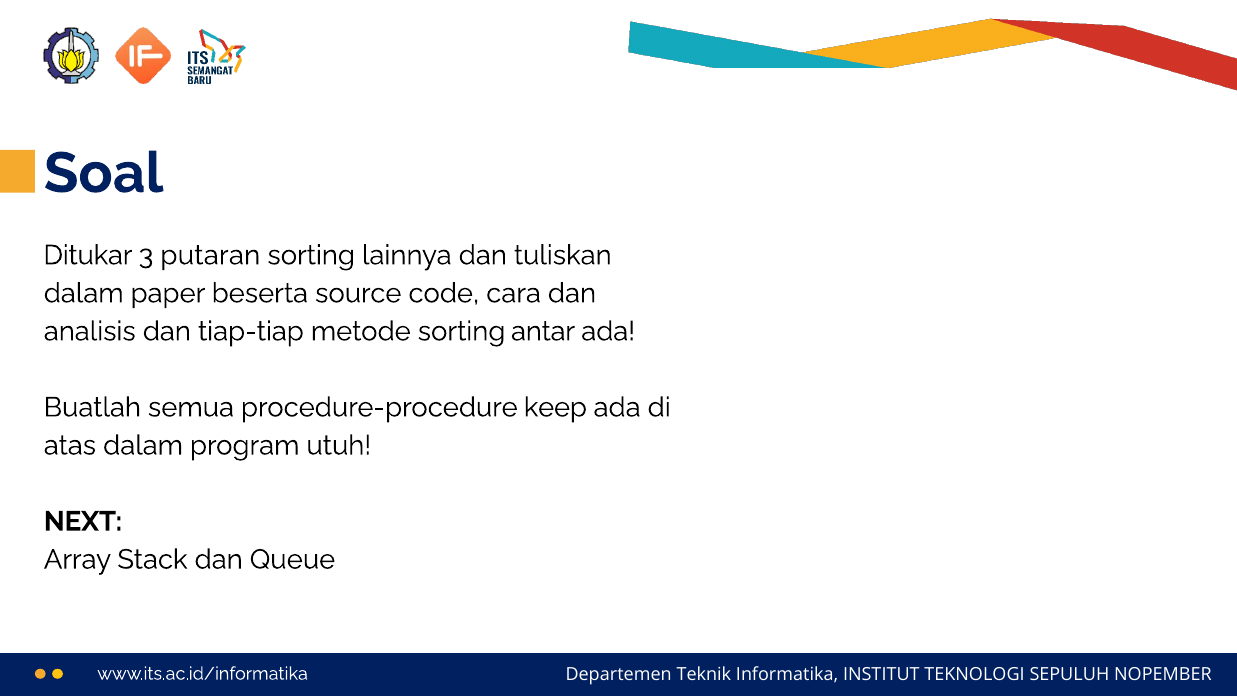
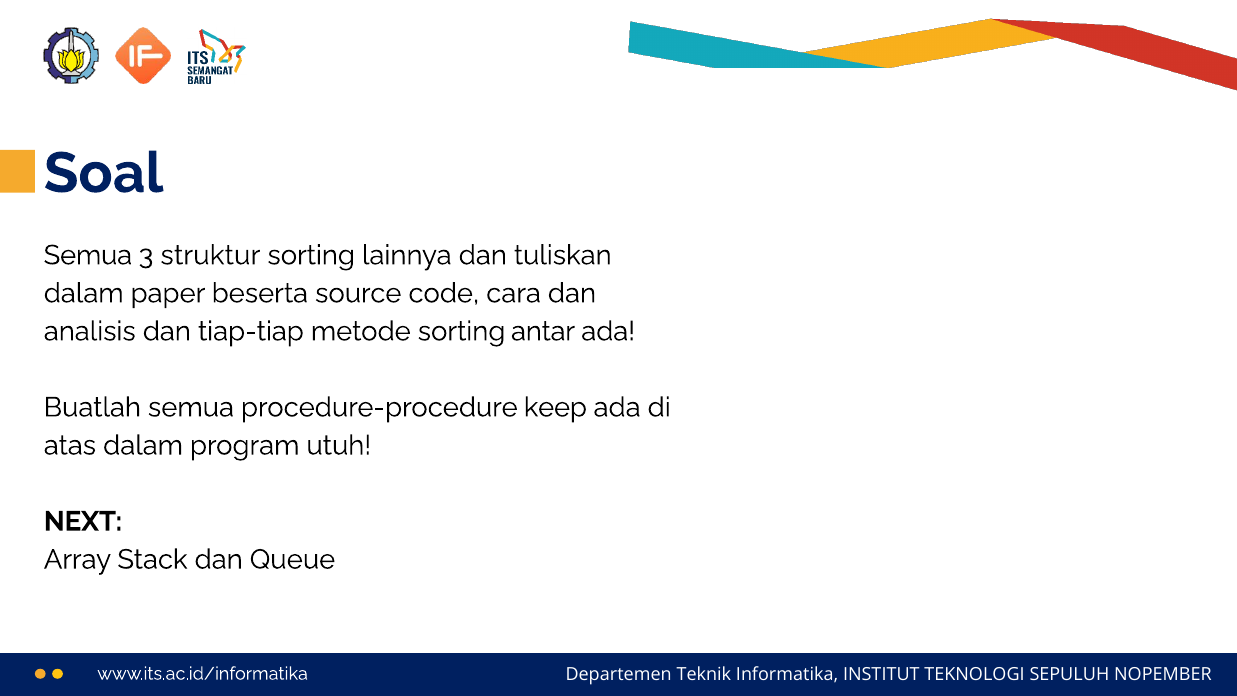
Ditukar: Ditukar -> Semua (88, 255)
putaran: putaran -> struktur (210, 255)
